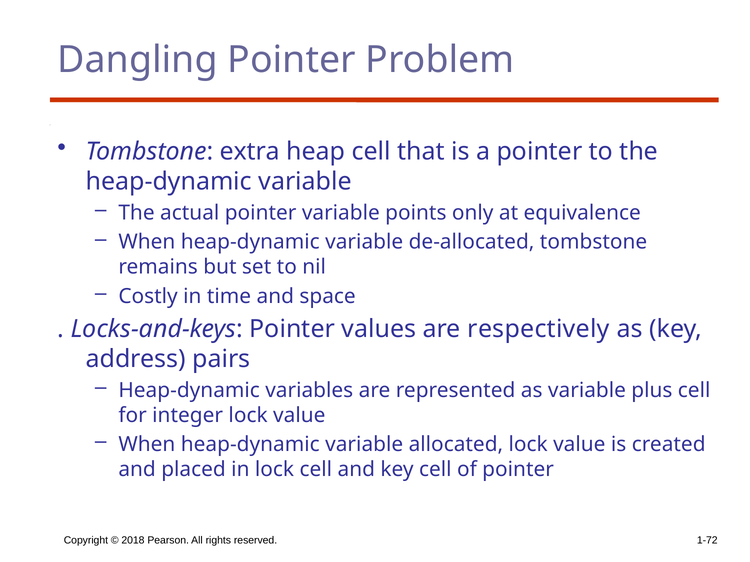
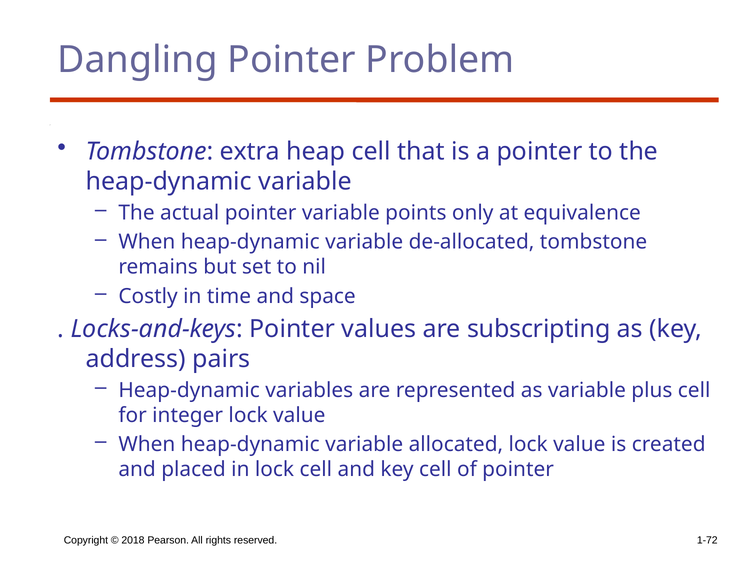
respectively: respectively -> subscripting (539, 329)
